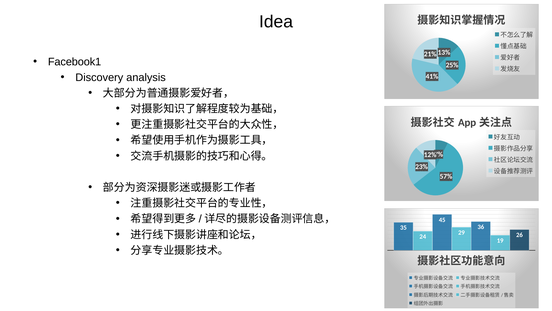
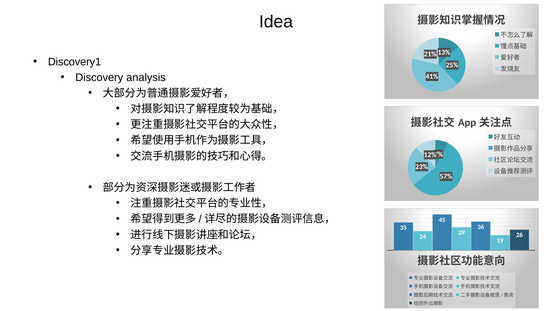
Facebook1: Facebook1 -> Discovery1 (75, 62)
